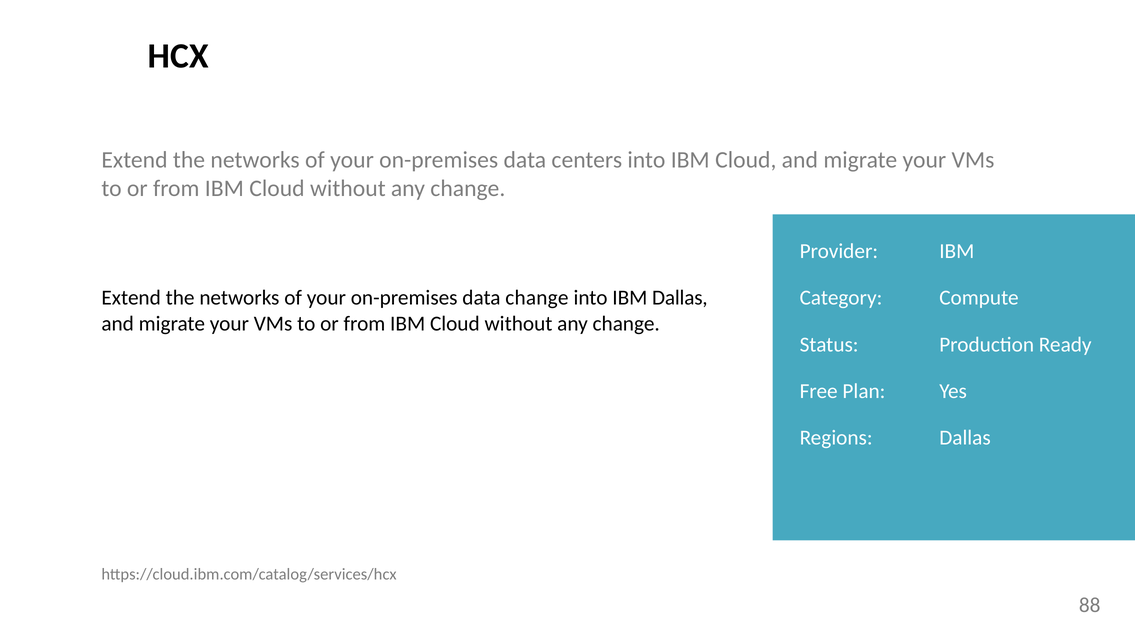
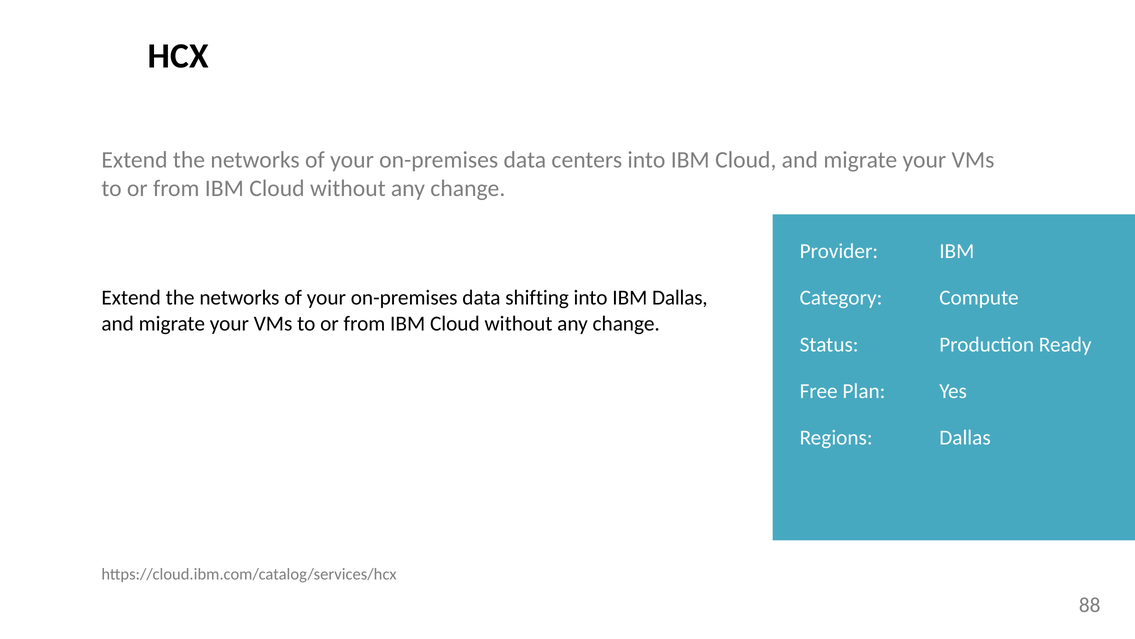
data change: change -> shifting (537, 298)
